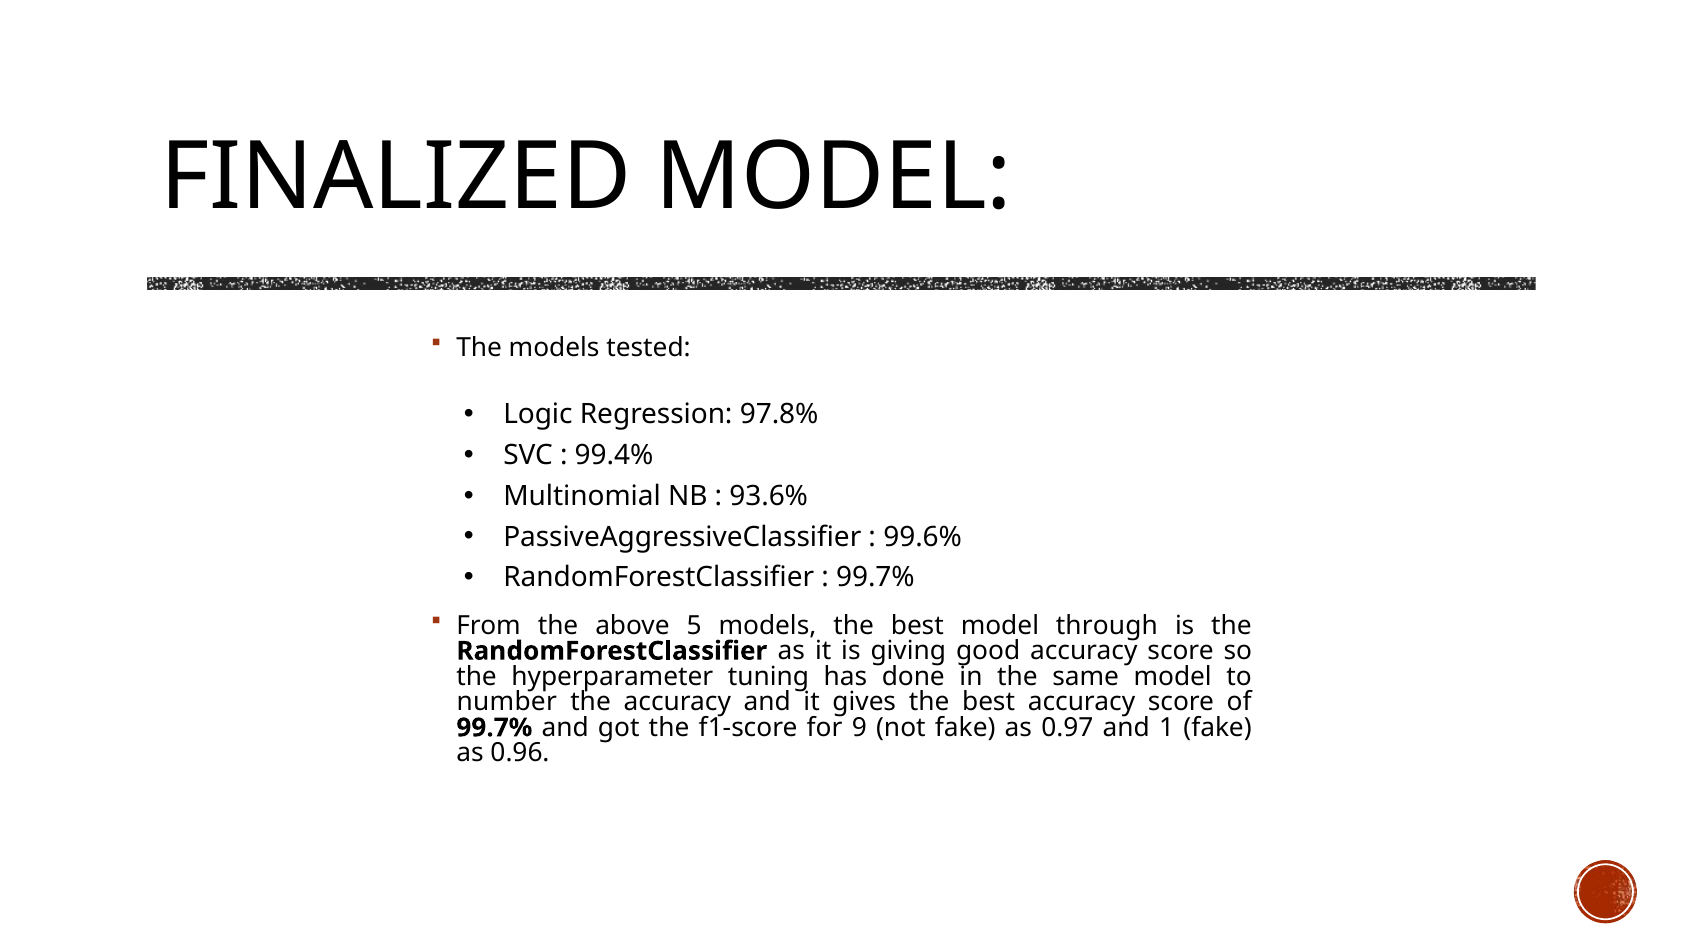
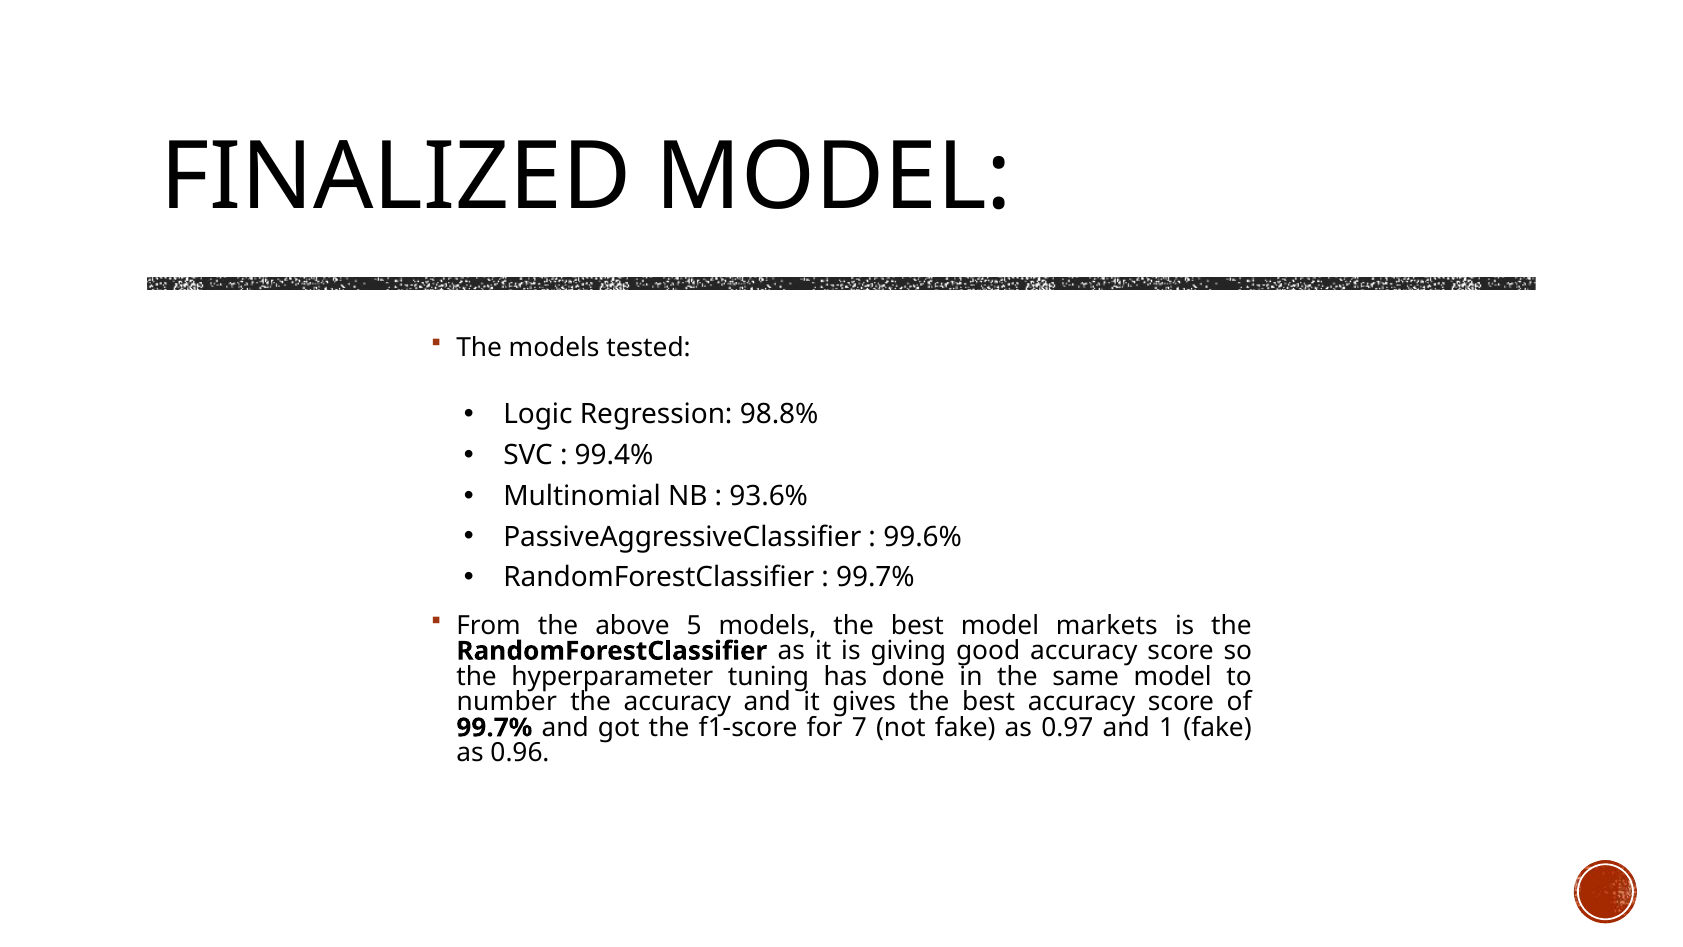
97.8%: 97.8% -> 98.8% (779, 414)
through: through -> markets (1107, 625)
9: 9 -> 7 (859, 727)
